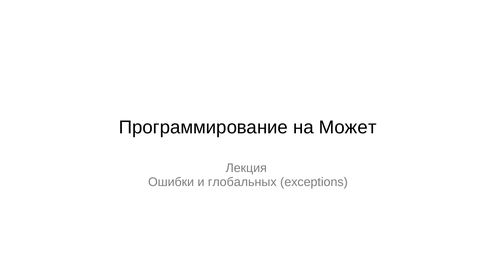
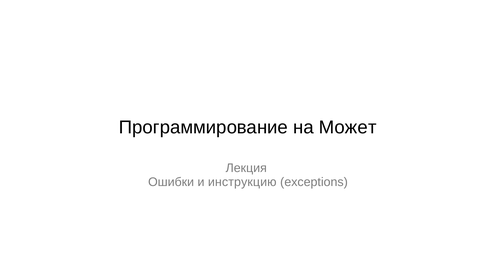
глобальных: глобальных -> инструкцию (242, 182)
